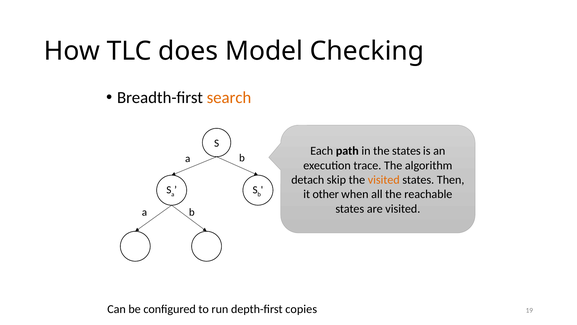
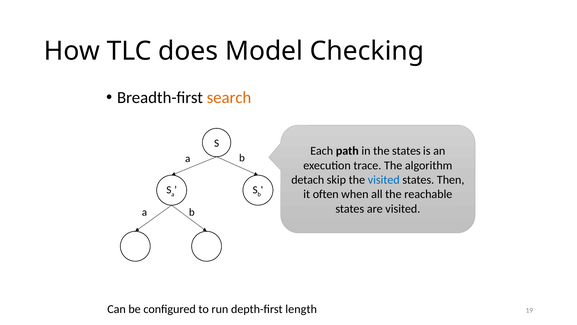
visited colour: orange -> blue (384, 180)
other: other -> often (326, 194)
copies: copies -> length (301, 309)
